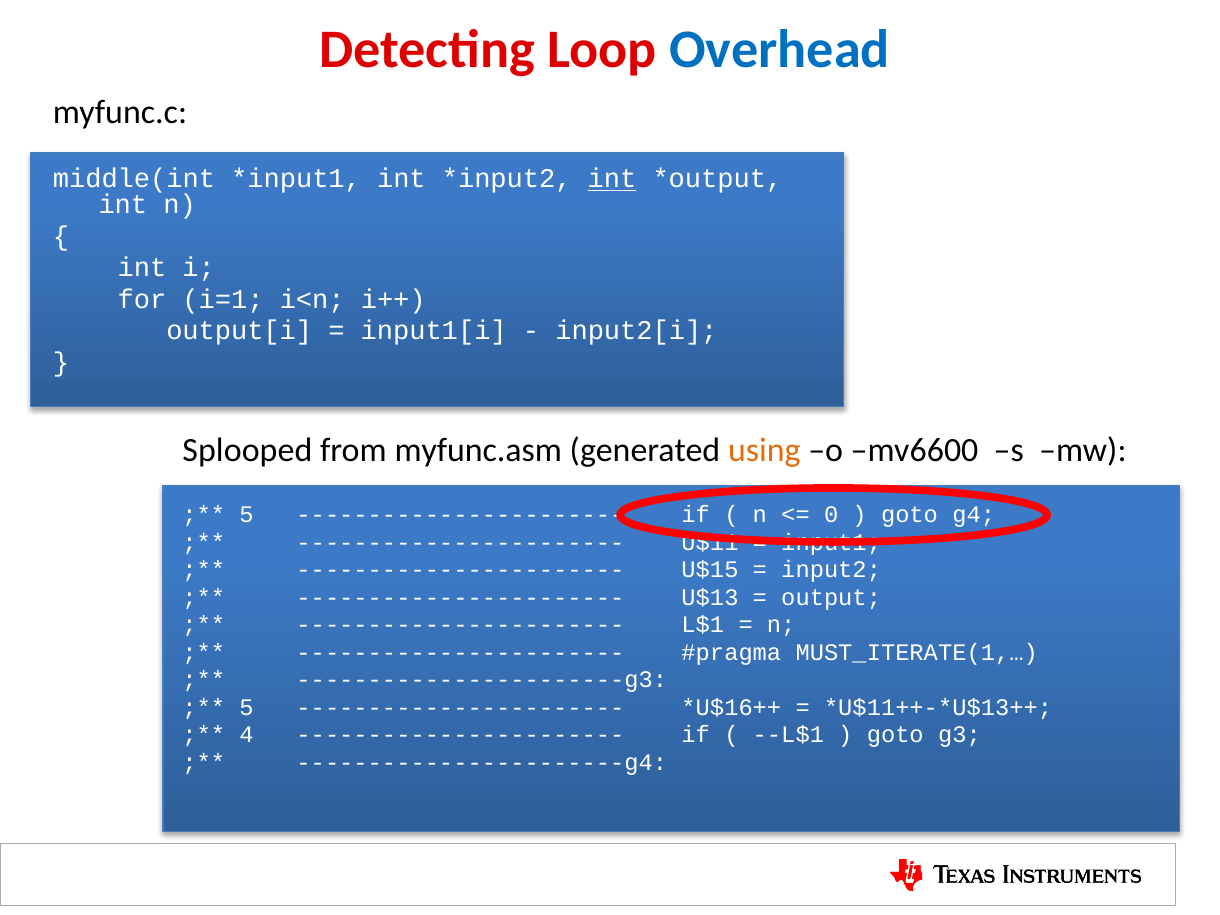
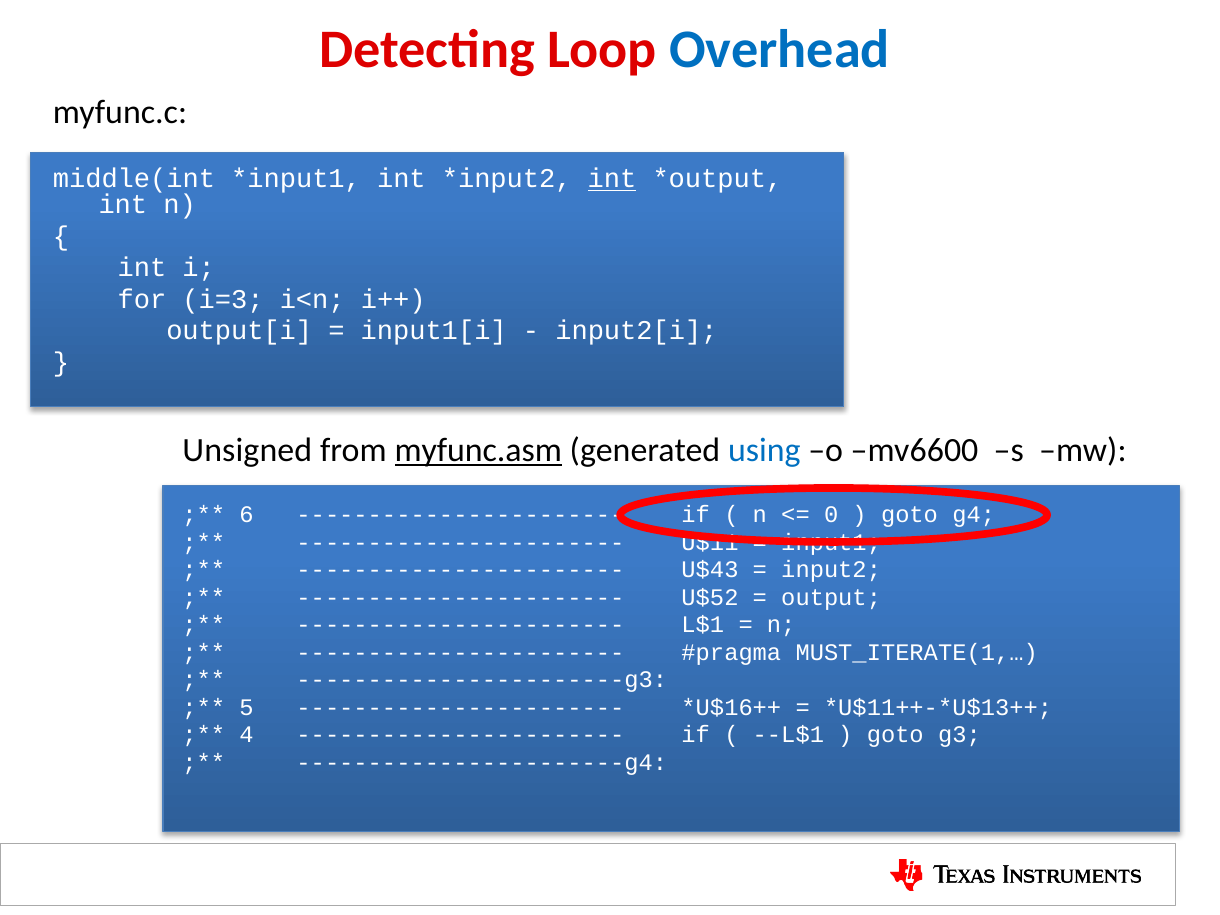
i=1: i=1 -> i=3 (223, 299)
Splooped: Splooped -> Unsigned (247, 450)
myfunc.asm underline: none -> present (478, 450)
using colour: orange -> blue (764, 450)
5: 5 -> 6 (246, 515)
U$15: U$15 -> U$43 (710, 570)
U$13: U$13 -> U$52 (710, 597)
